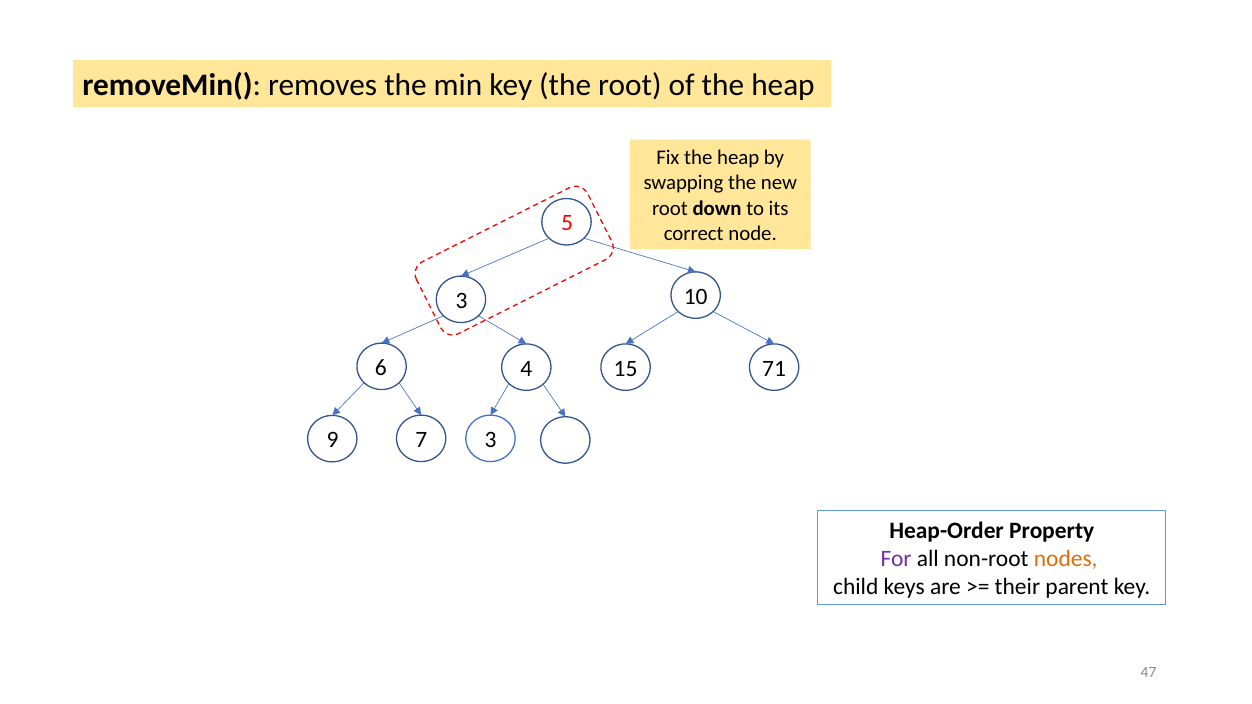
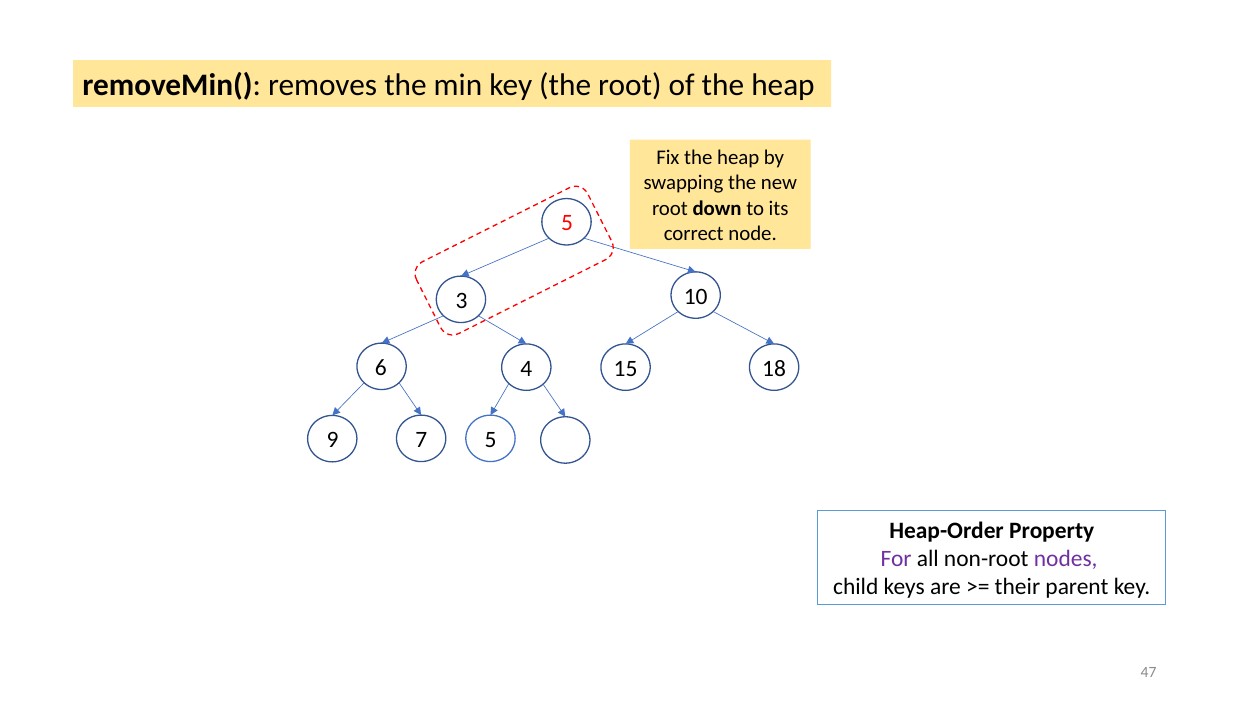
71: 71 -> 18 (774, 369)
7 3: 3 -> 5 (491, 440)
nodes colour: orange -> purple (1066, 559)
